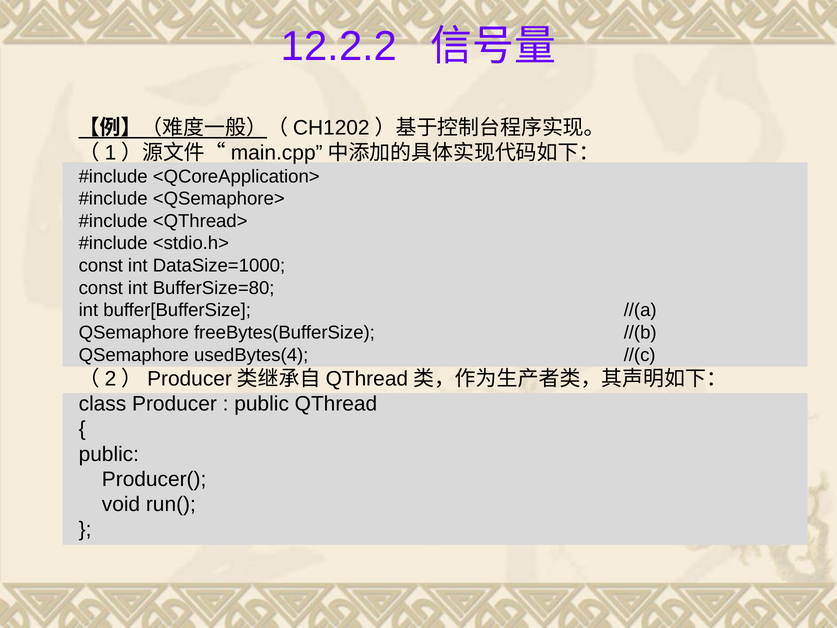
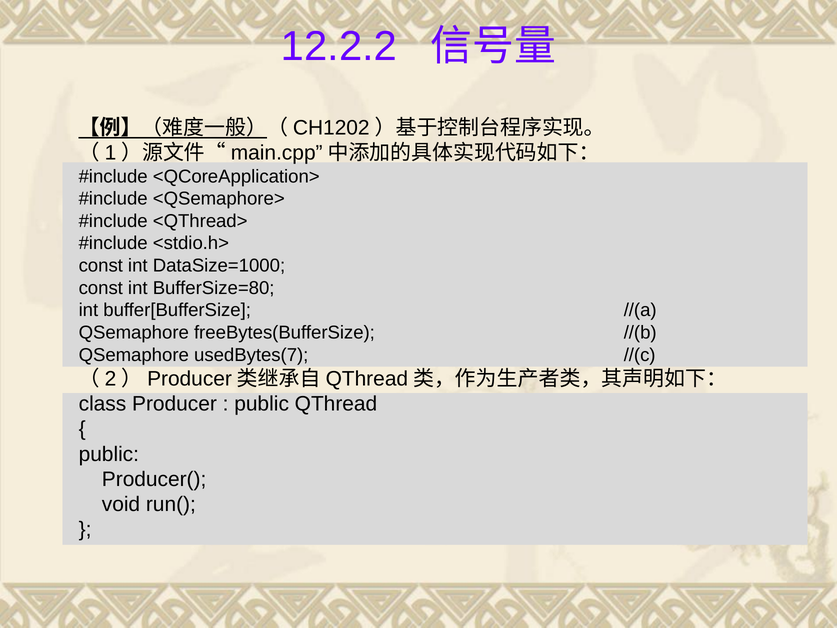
usedBytes(4: usedBytes(4 -> usedBytes(7 (251, 355)
